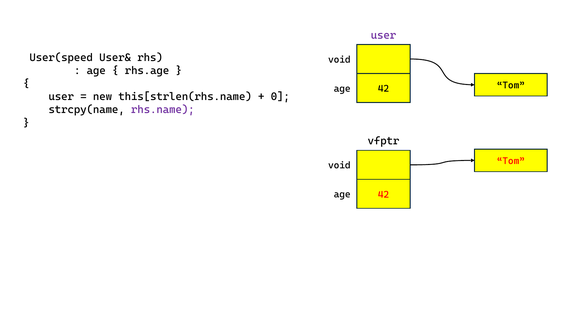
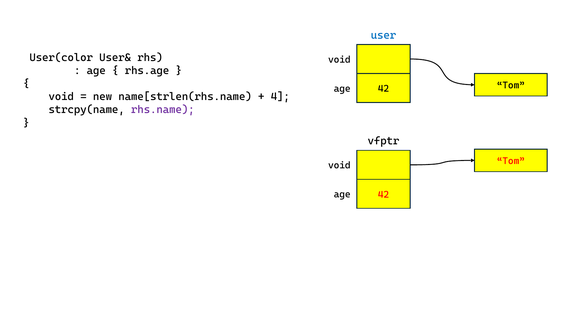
user colour: purple -> blue (383, 35)
User(speed: User(speed -> User(color (61, 58)
user: user -> void (61, 97)
this[strlen(rhs.name: this[strlen(rhs.name -> name[strlen(rhs.name (185, 97)
0: 0 -> 4 (280, 97)
